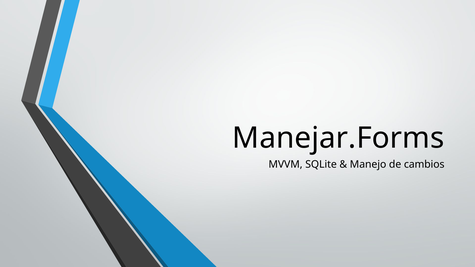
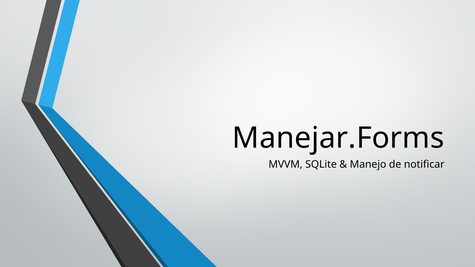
cambios: cambios -> notificar (424, 164)
